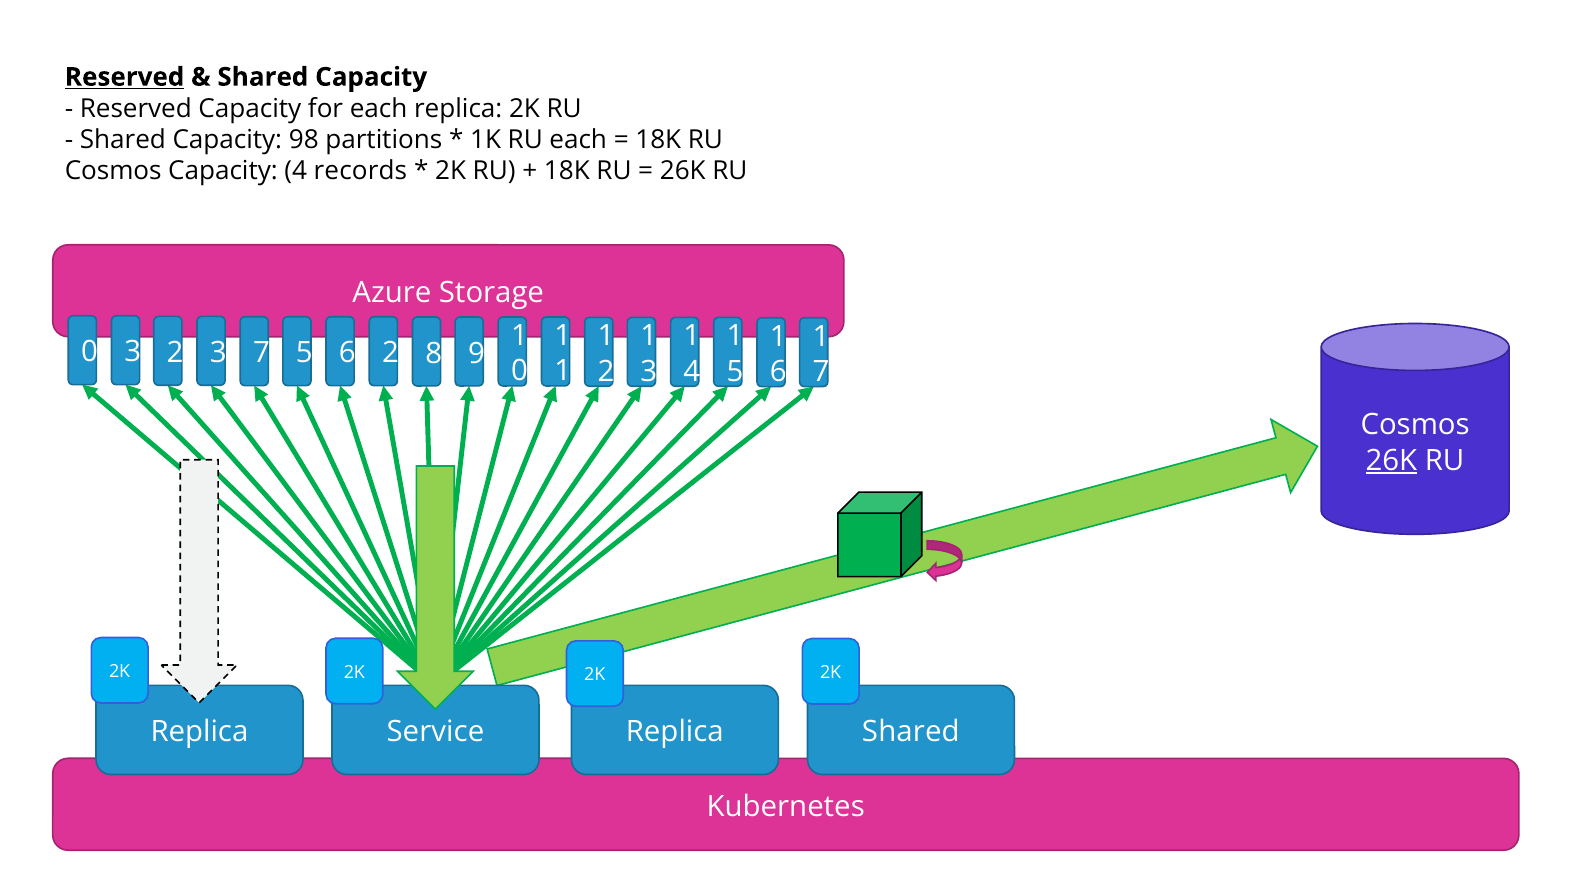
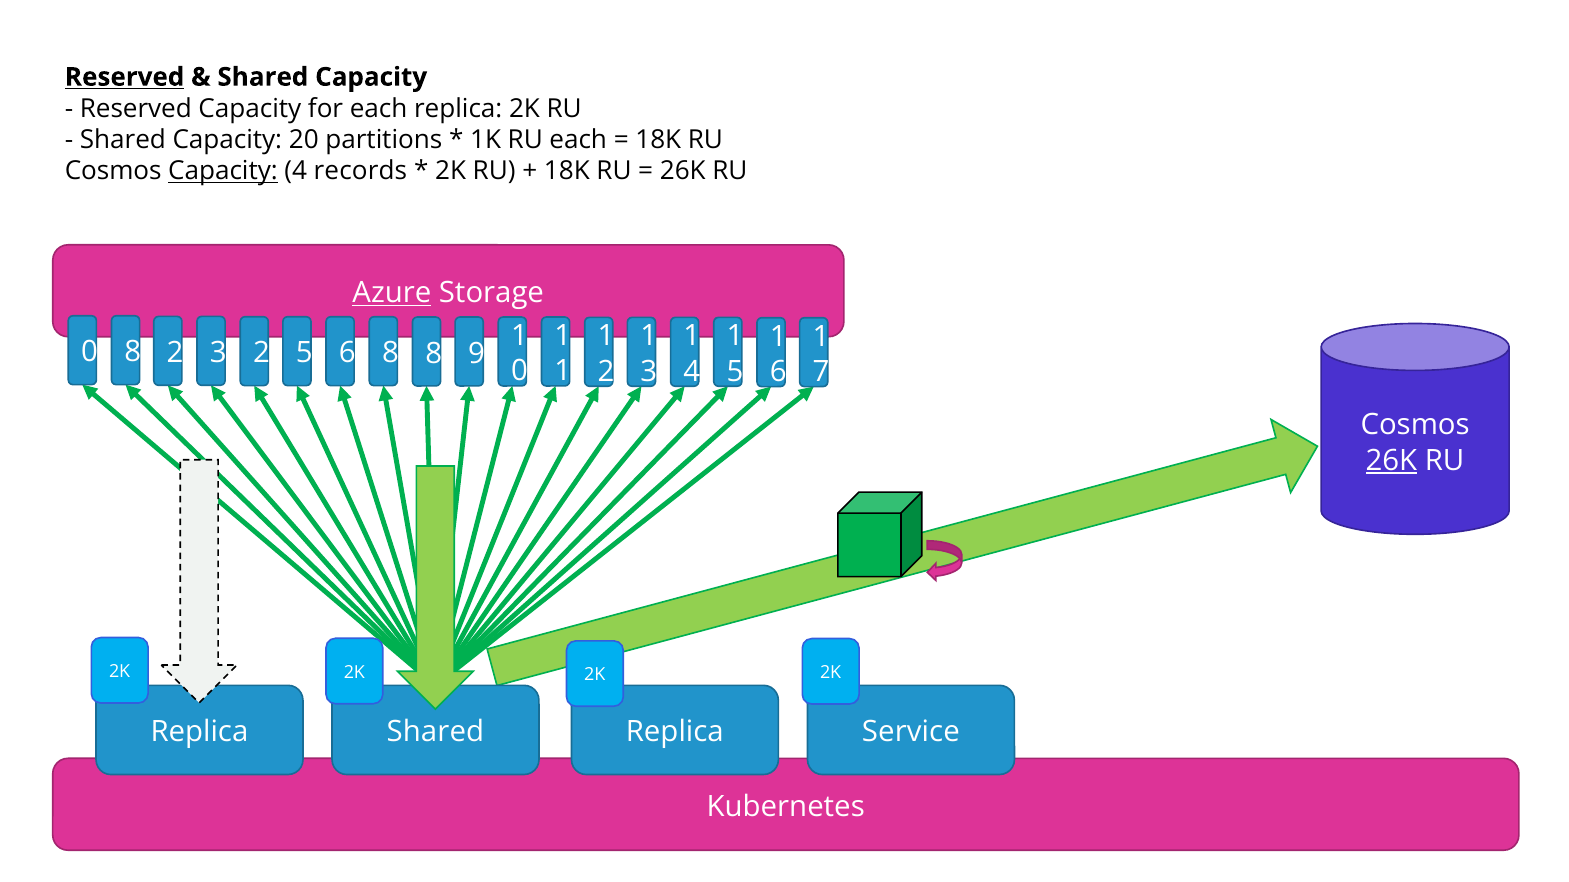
98: 98 -> 20 (304, 140)
Capacity underline: none -> present (223, 171)
Azure underline: none -> present (392, 293)
0 3: 3 -> 8 (133, 352)
3 7: 7 -> 2 (261, 353)
6 2: 2 -> 8 (391, 353)
Replica Service: Service -> Shared (435, 732)
Replica Shared: Shared -> Service (911, 732)
